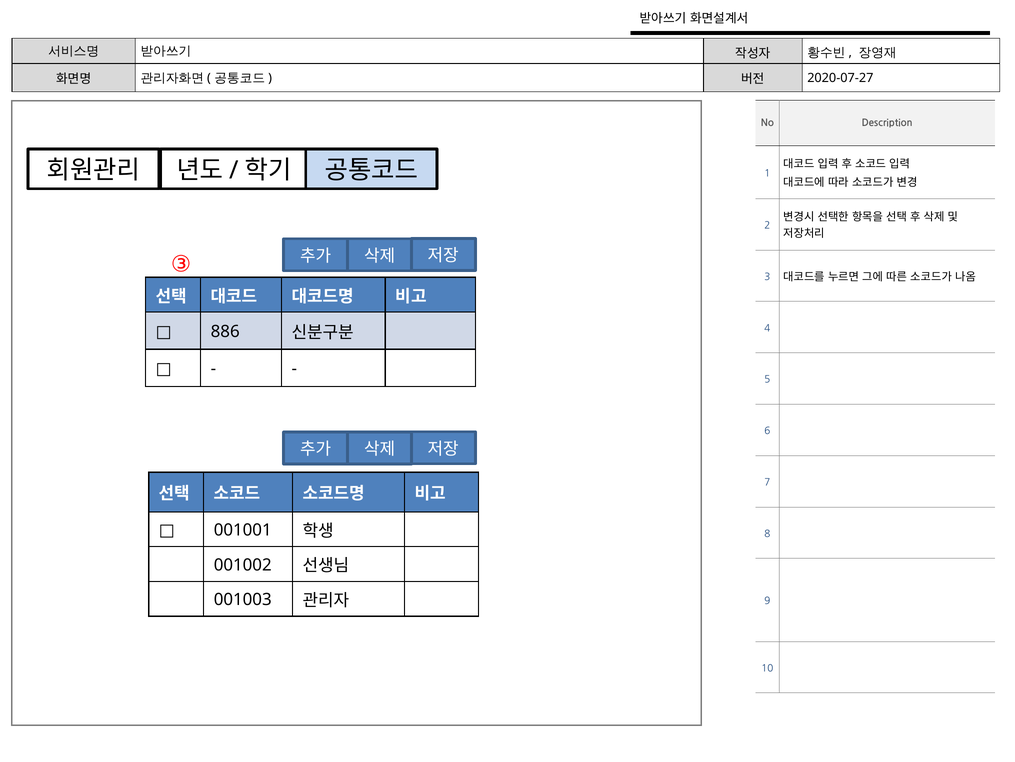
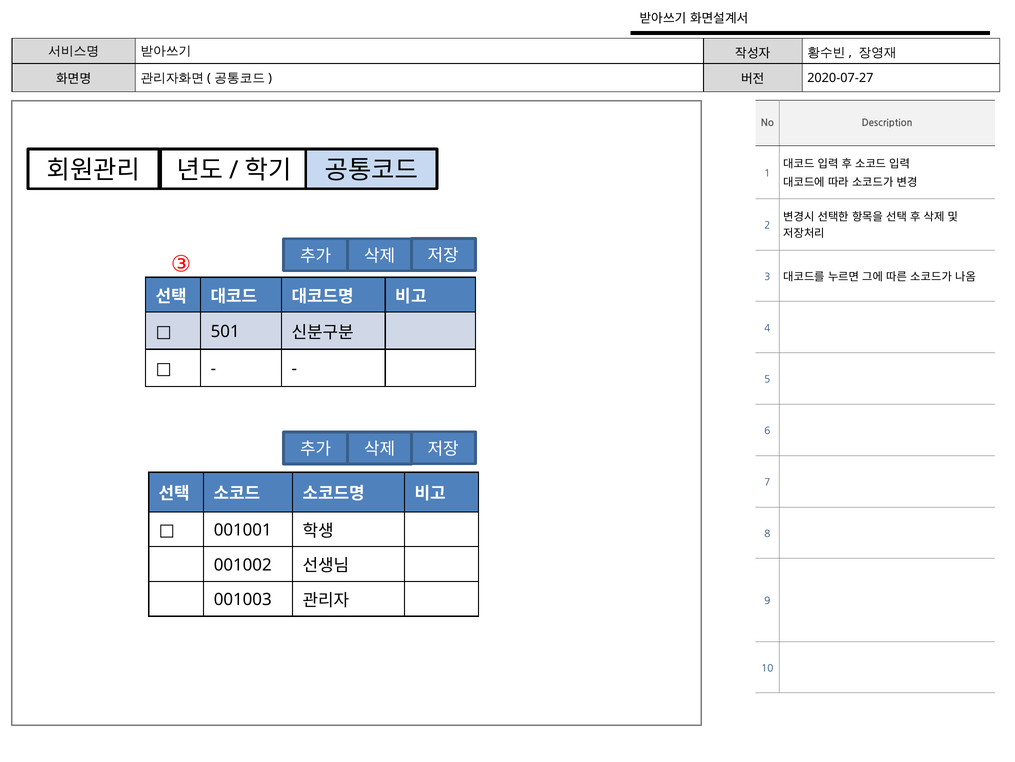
886: 886 -> 501 (225, 331)
